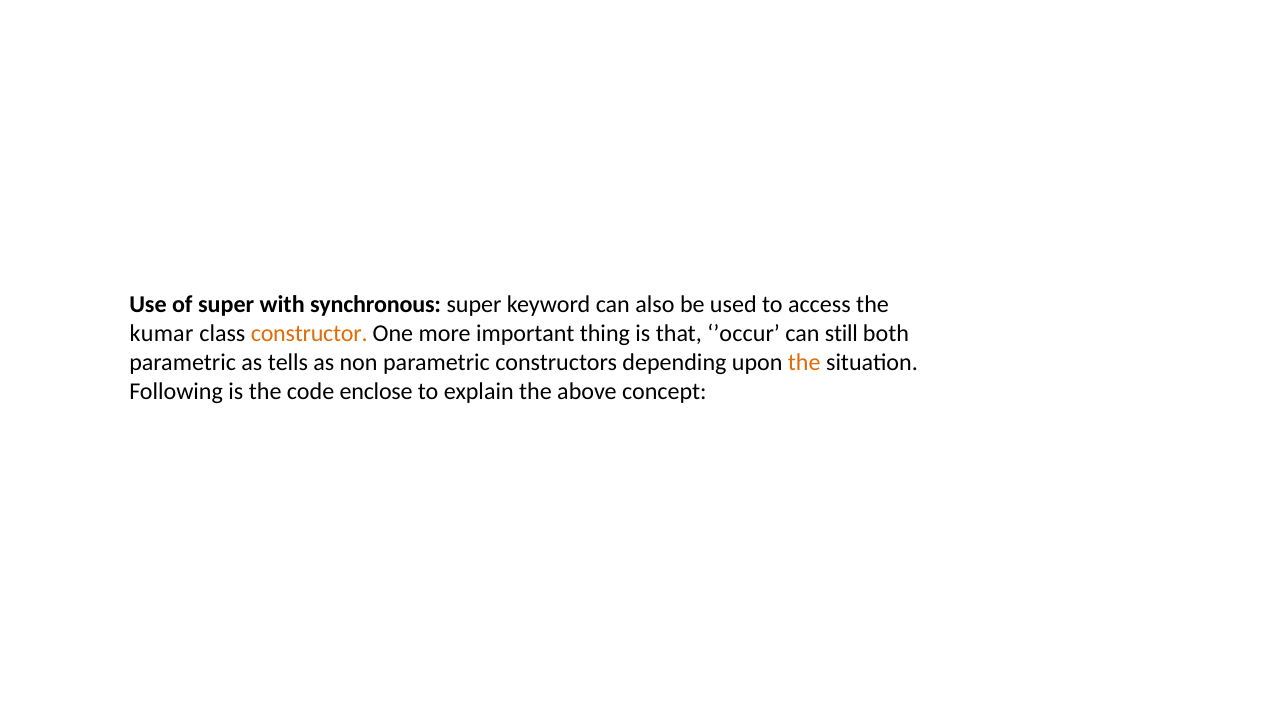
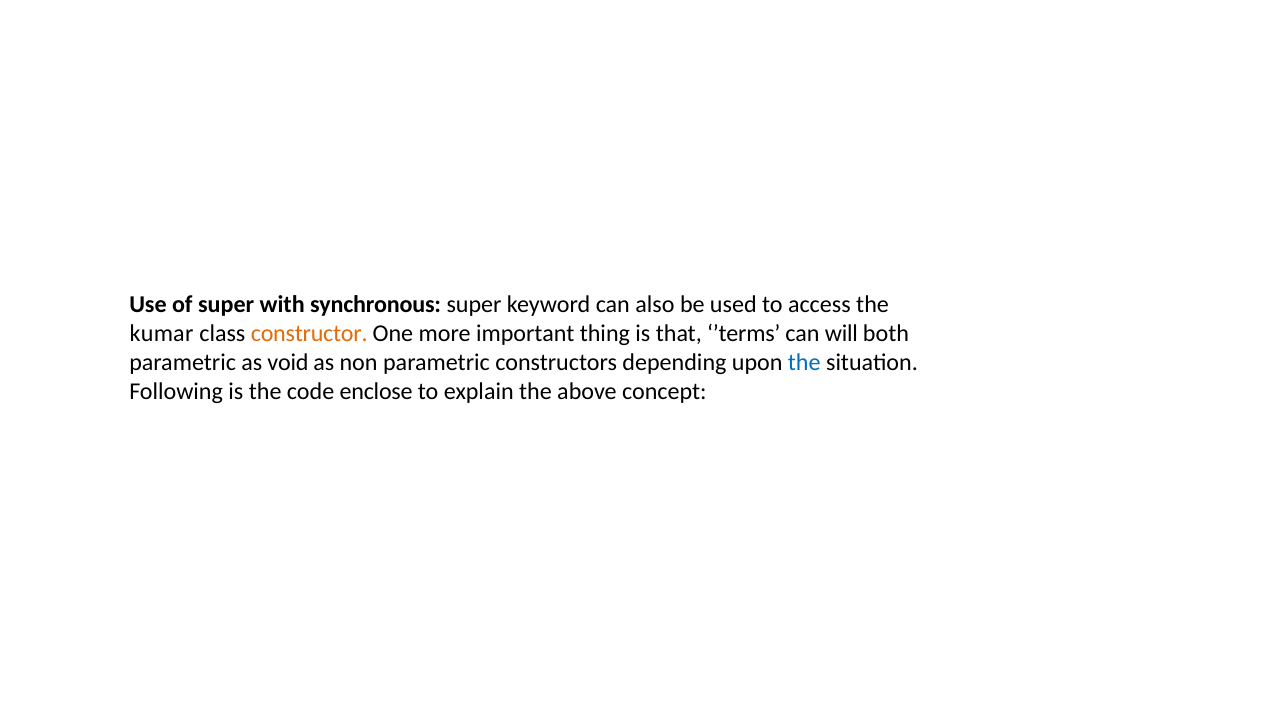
’occur: ’occur -> ’terms (744, 333)
still: still -> will (841, 333)
tells: tells -> void (288, 362)
the colour: orange -> blue (804, 362)
